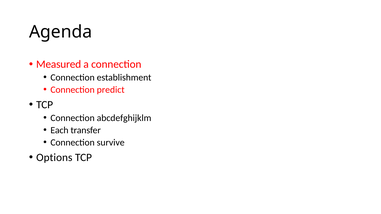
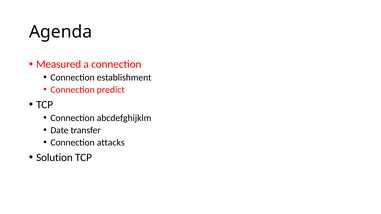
Each: Each -> Date (60, 130)
survive: survive -> attacks (111, 143)
Options: Options -> Solution (54, 158)
